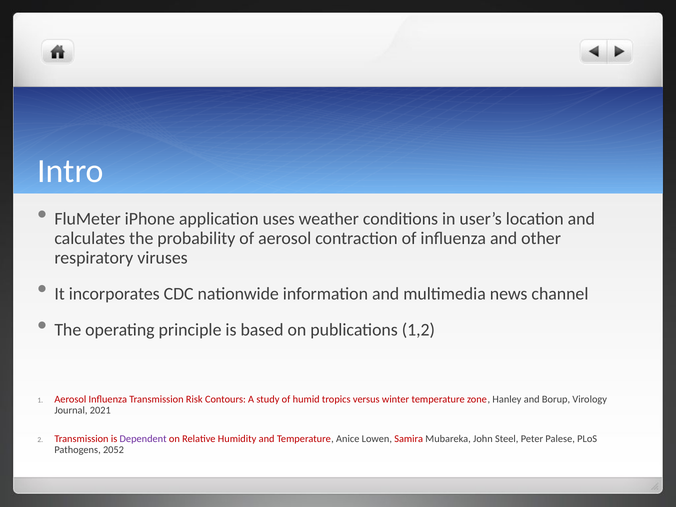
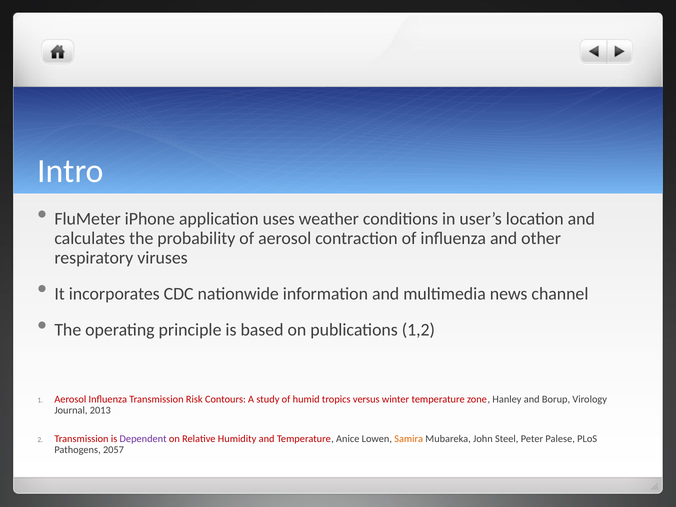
2021: 2021 -> 2013 (100, 411)
Samira colour: red -> orange (409, 439)
2052: 2052 -> 2057 (113, 450)
